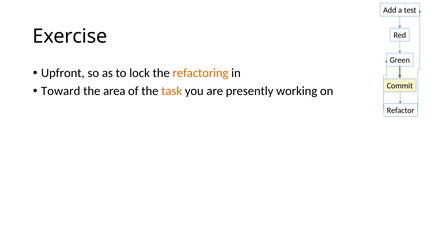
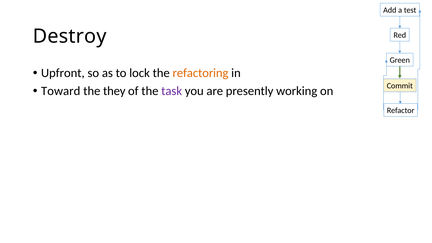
Exercise: Exercise -> Destroy (70, 36)
area: area -> they (114, 91)
task colour: orange -> purple (172, 91)
